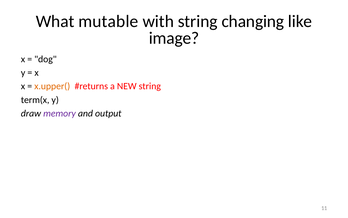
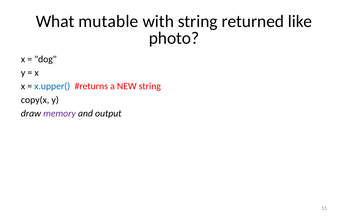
changing: changing -> returned (253, 21)
image: image -> photo (174, 38)
x.upper( colour: orange -> blue (52, 86)
term(x: term(x -> copy(x (35, 100)
